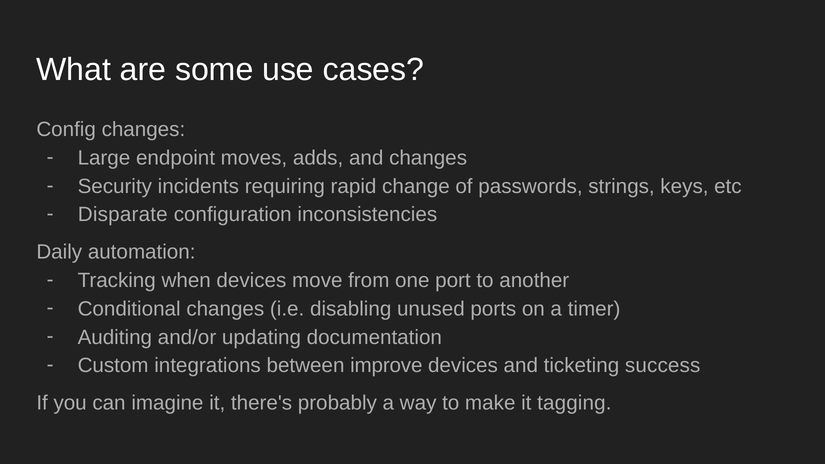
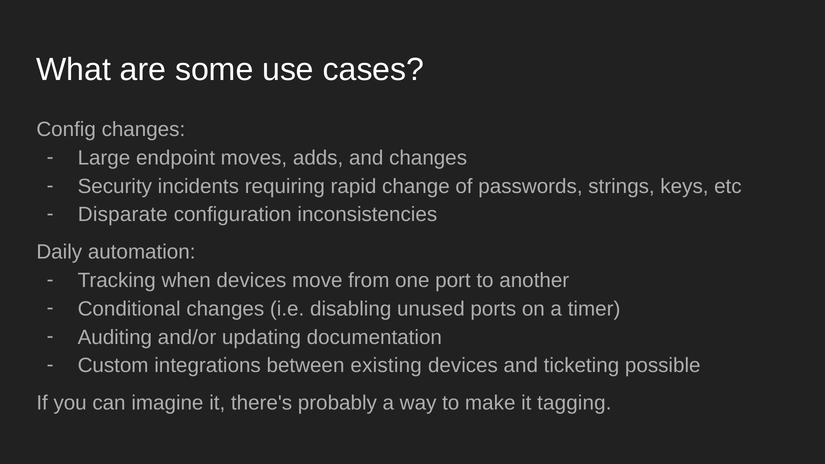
improve: improve -> existing (386, 365)
success: success -> possible (663, 365)
